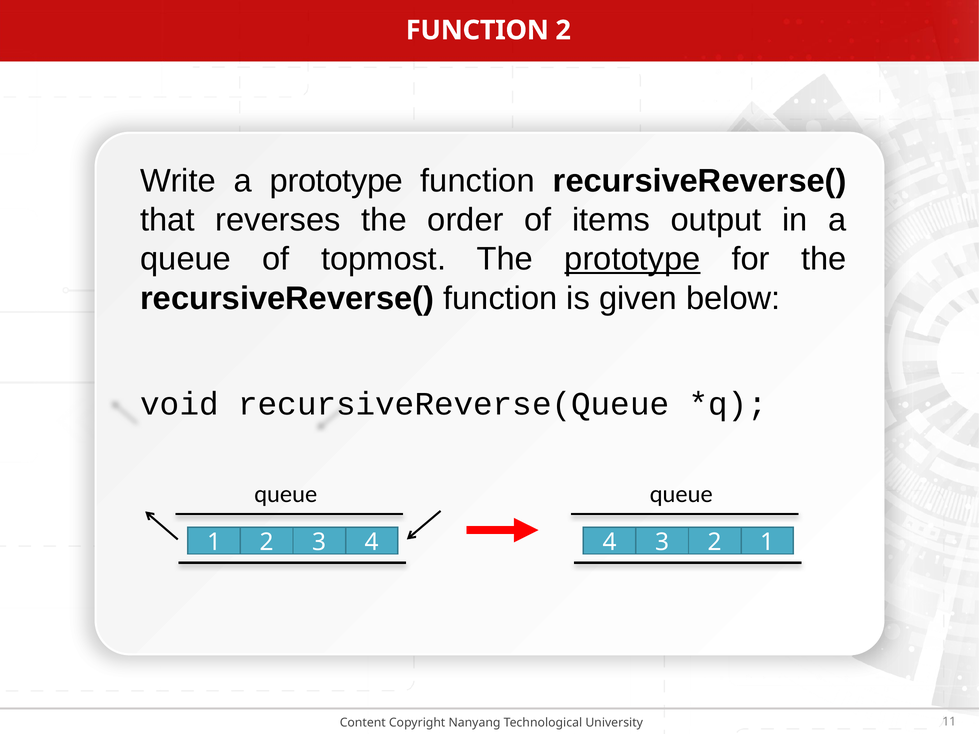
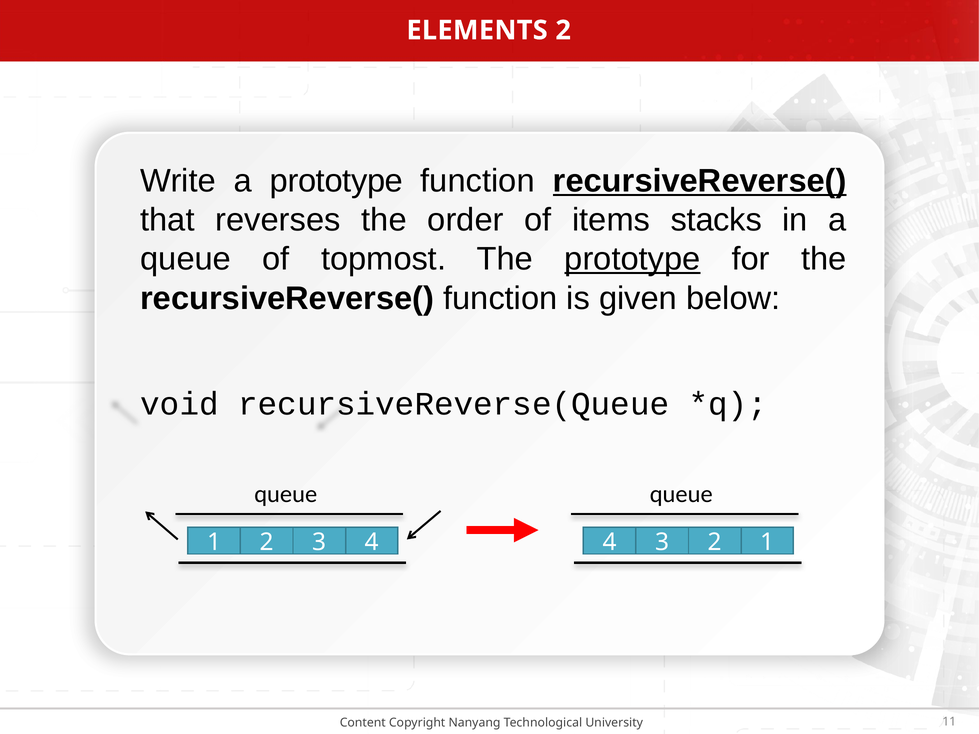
FUNCTION: FUNCTION -> ELEMENTS (477, 30)
recursiveReverse( underline: none -> present (700, 181)
output: output -> stacks (716, 220)
